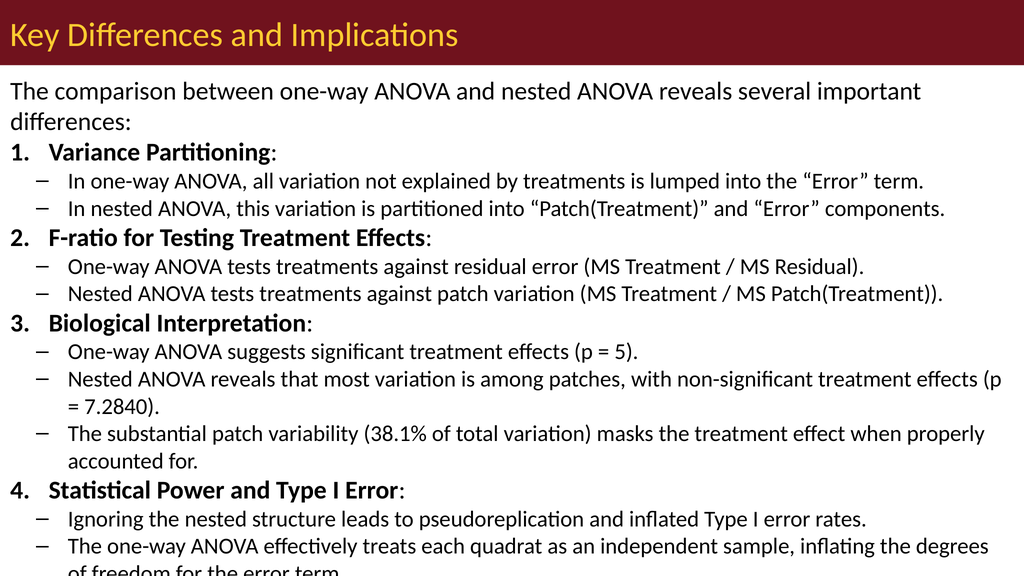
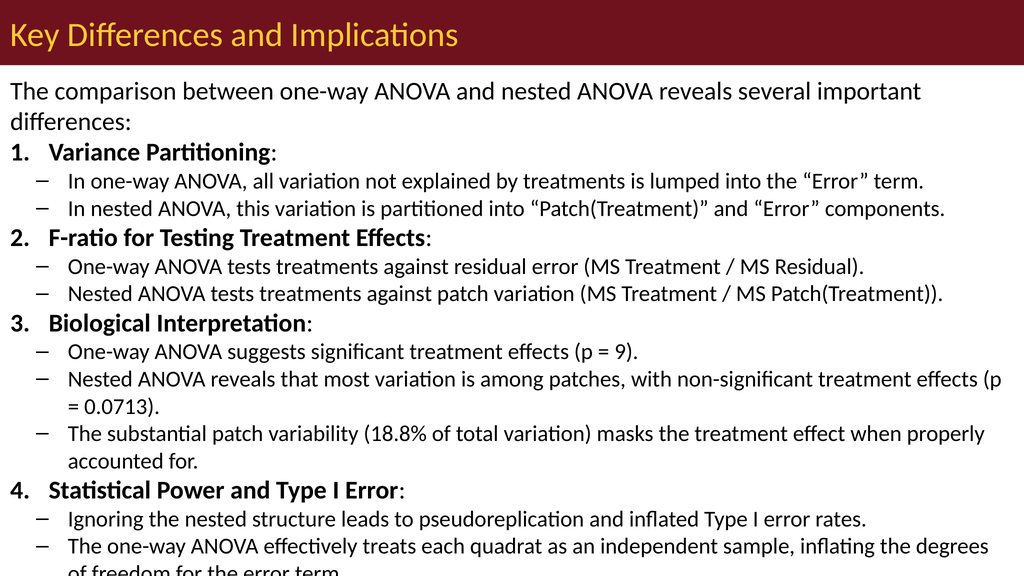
5: 5 -> 9 (626, 352)
7.2840: 7.2840 -> 0.0713 (122, 407)
38.1%: 38.1% -> 18.8% (395, 434)
